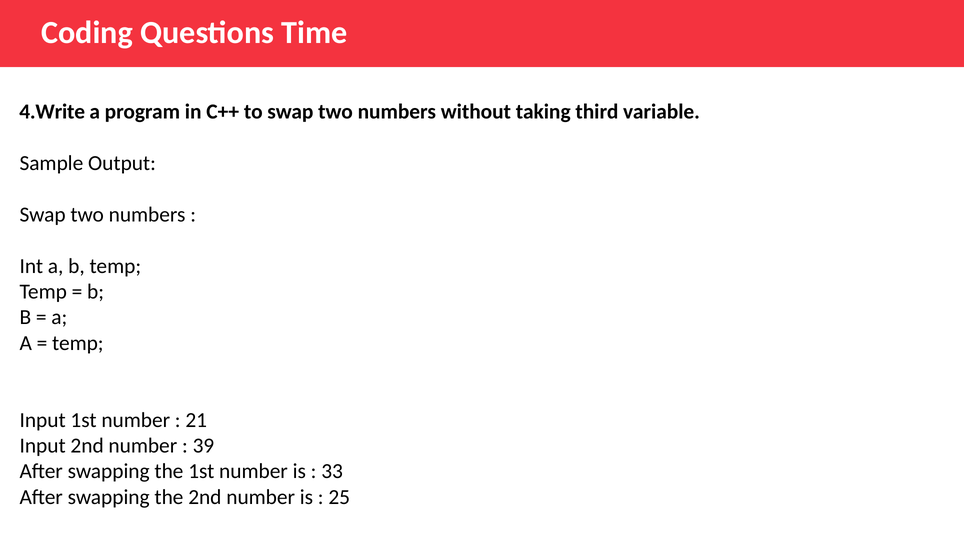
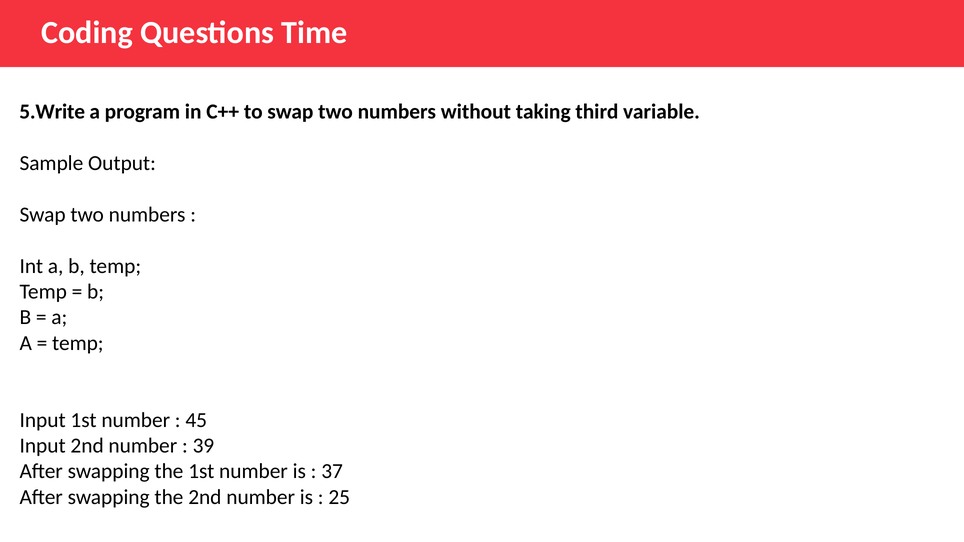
4.Write: 4.Write -> 5.Write (52, 112)
21: 21 -> 45 (196, 420)
33: 33 -> 37 (332, 472)
